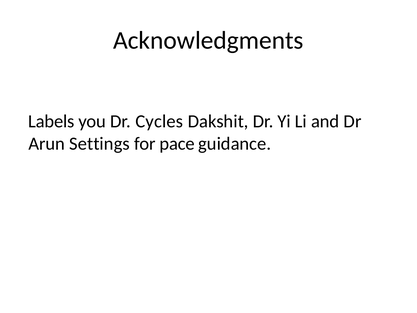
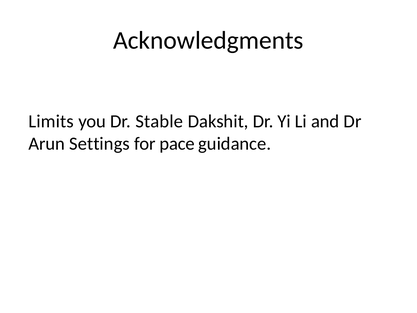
Labels: Labels -> Limits (51, 121)
Cycles: Cycles -> Stable (159, 121)
